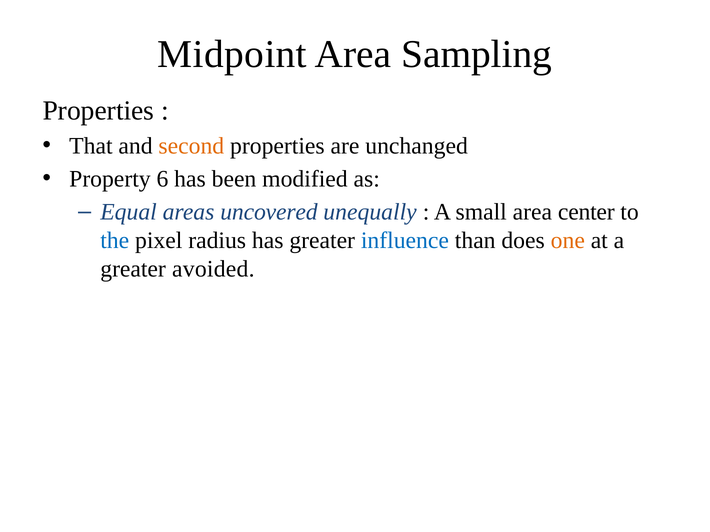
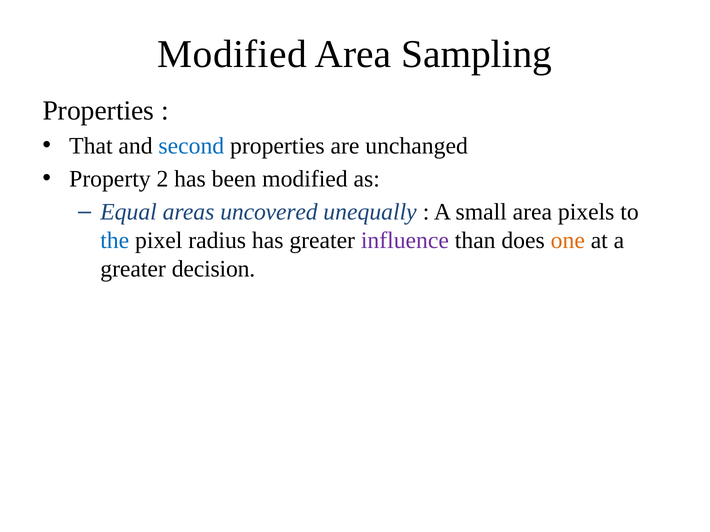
Midpoint: Midpoint -> Modified (232, 54)
second colour: orange -> blue (191, 146)
6: 6 -> 2 (162, 179)
center: center -> pixels (586, 212)
influence colour: blue -> purple (405, 241)
avoided: avoided -> decision (214, 269)
